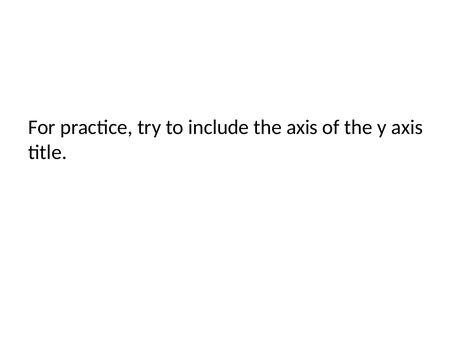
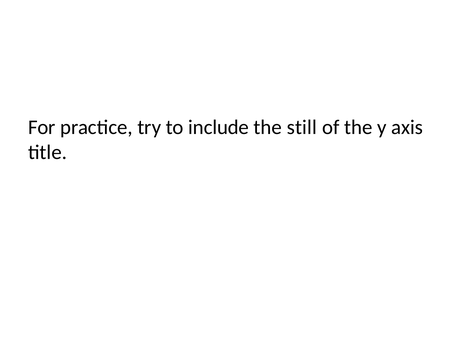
the axis: axis -> still (302, 127)
